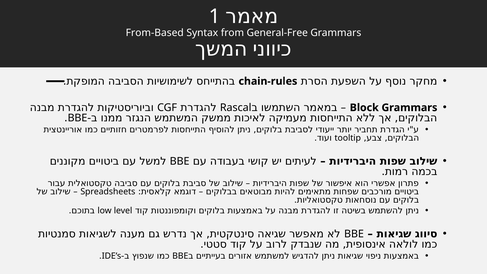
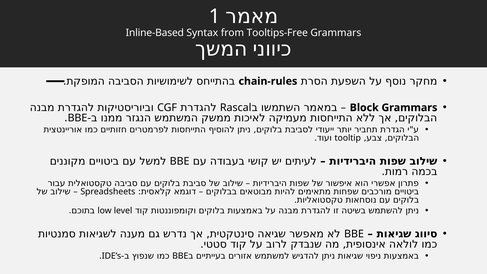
From-Based: From-Based -> Inline-Based (155, 33)
General-Free: General-Free -> Tooltips-Free (277, 33)
